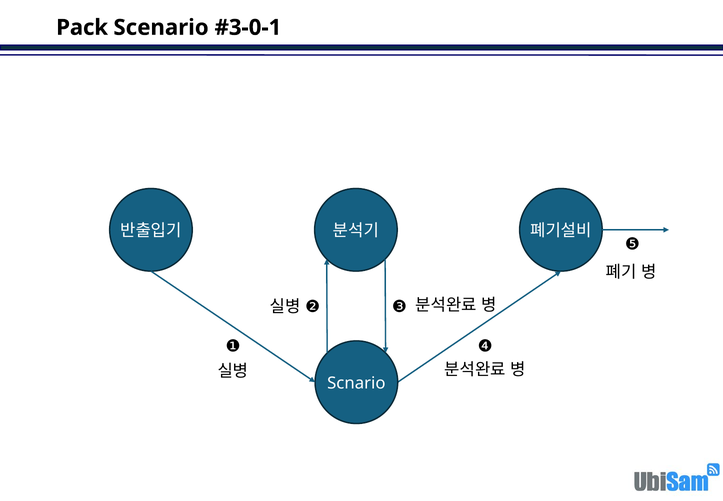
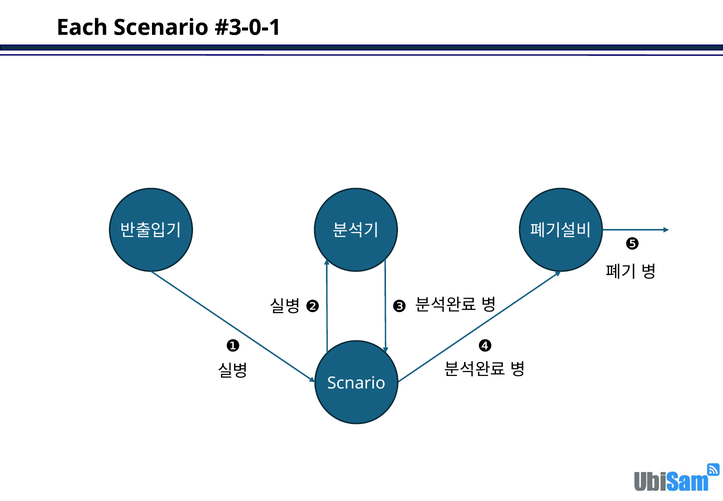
Pack: Pack -> Each (82, 27)
